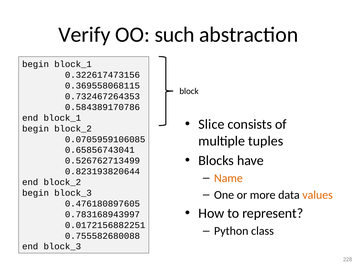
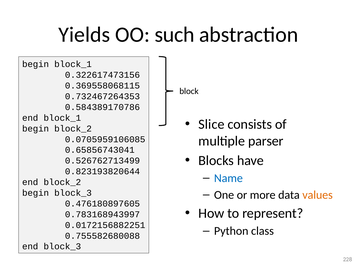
Verify: Verify -> Yields (84, 35)
tuples: tuples -> parser (266, 141)
Name colour: orange -> blue (228, 178)
